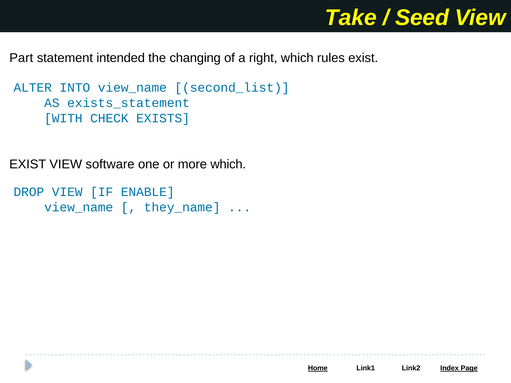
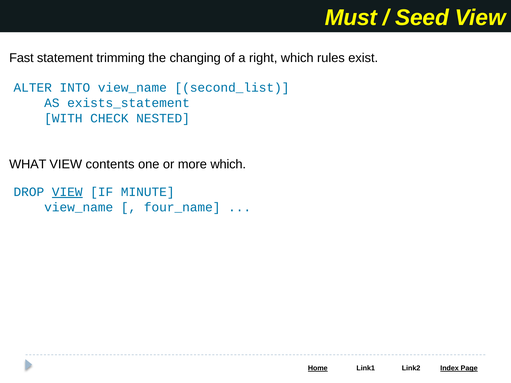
Take: Take -> Must (351, 18)
Part: Part -> Fast (21, 58)
intended: intended -> trimming (121, 58)
EXISTS: EXISTS -> NESTED (163, 118)
EXIST: EXIST -> WHAT (28, 164)
software: software -> contents (110, 164)
VIEW underline: none -> present (67, 192)
ENABLE: ENABLE -> MINUTE (148, 192)
they_name: they_name -> four_name (182, 207)
